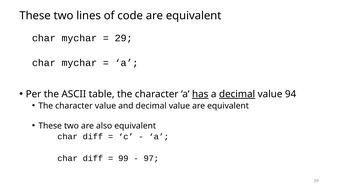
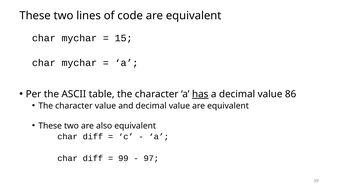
29: 29 -> 15 (124, 38)
decimal underline: present -> none (237, 94)
94: 94 -> 86 (291, 94)
